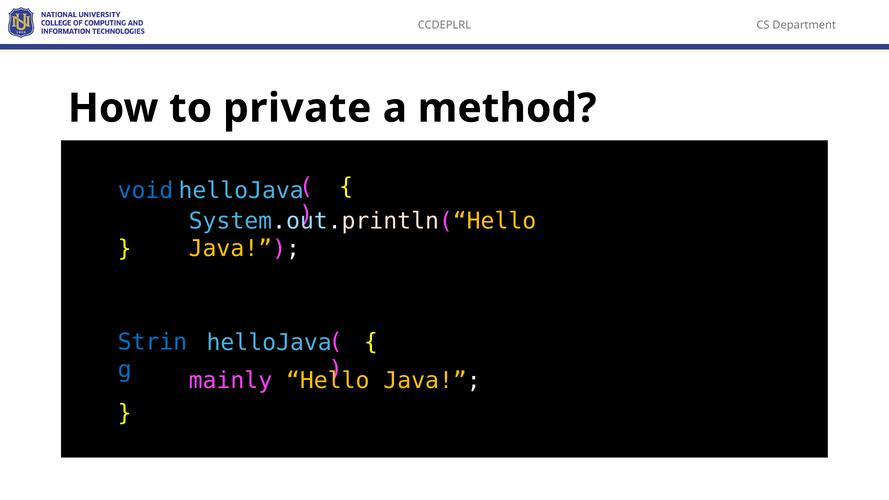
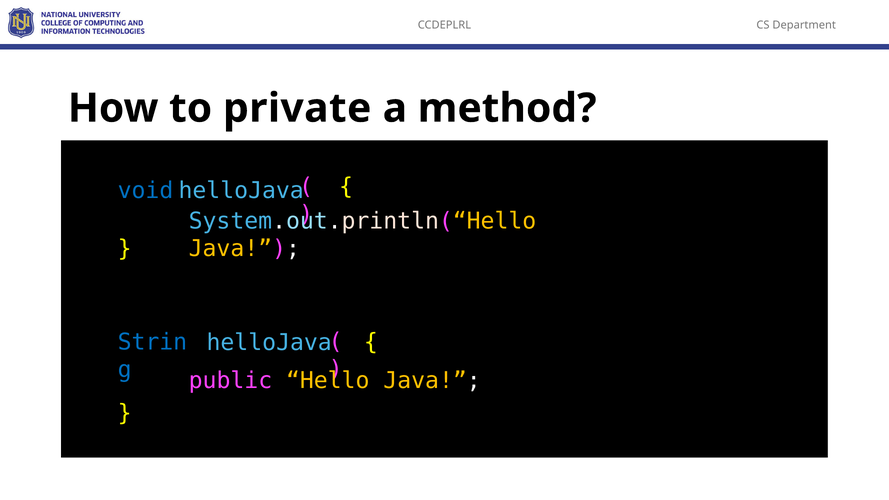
mainly: mainly -> public (230, 381)
